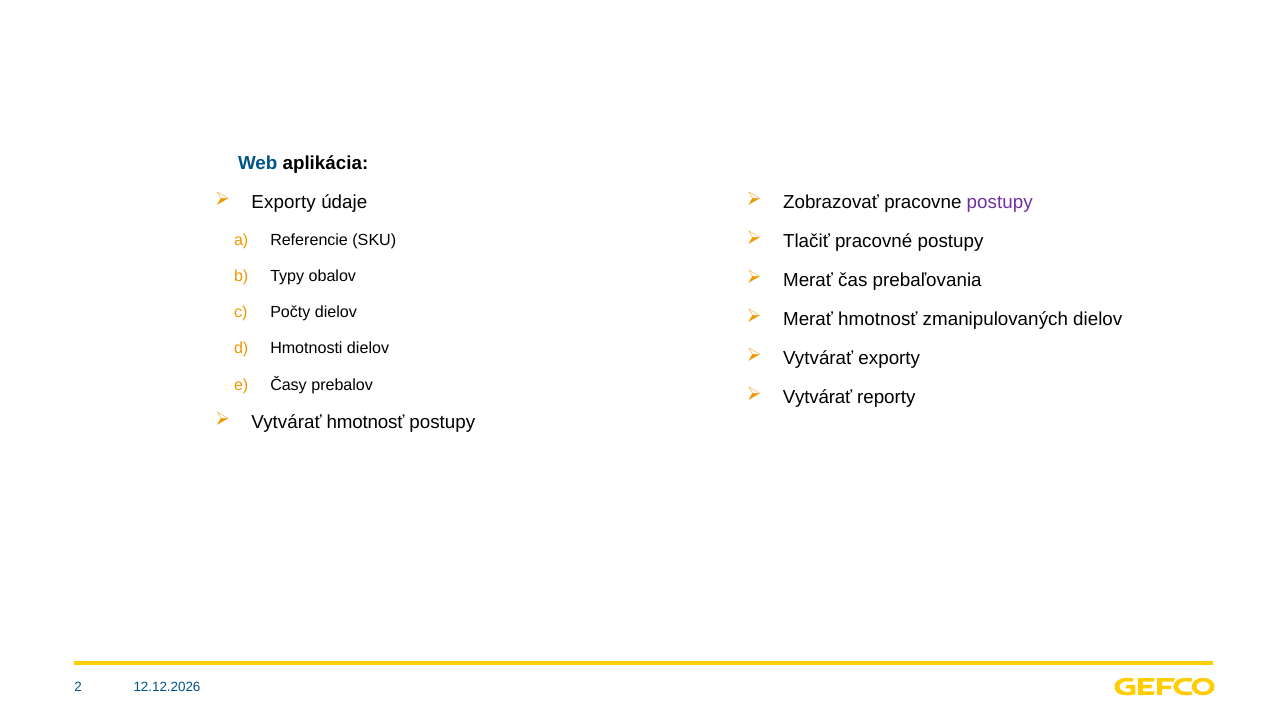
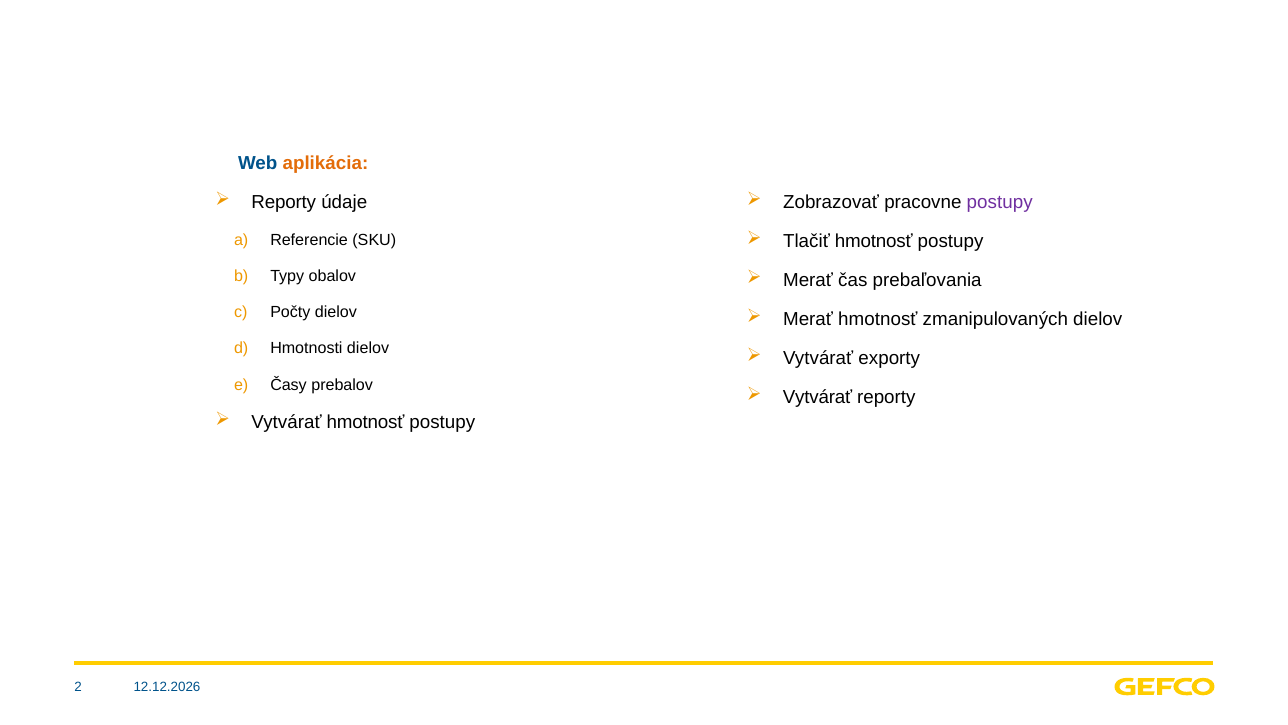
aplikácia colour: black -> orange (325, 163)
Exporty: Exporty -> Reporty (284, 202)
Tlačiť pracovné: pracovné -> hmotnosť (874, 241)
